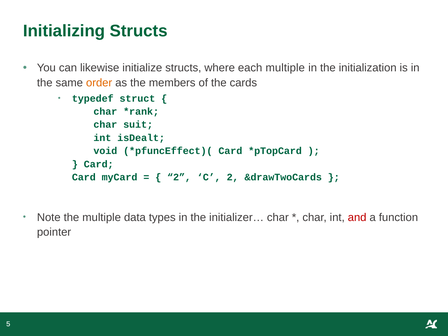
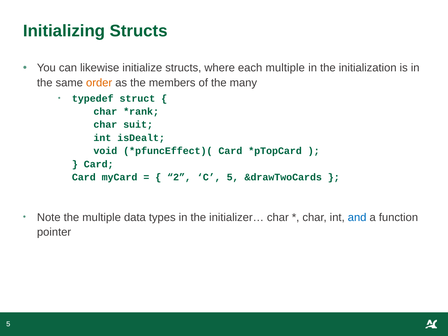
cards: cards -> many (243, 83)
C 2: 2 -> 5 (233, 177)
and colour: red -> blue (357, 217)
